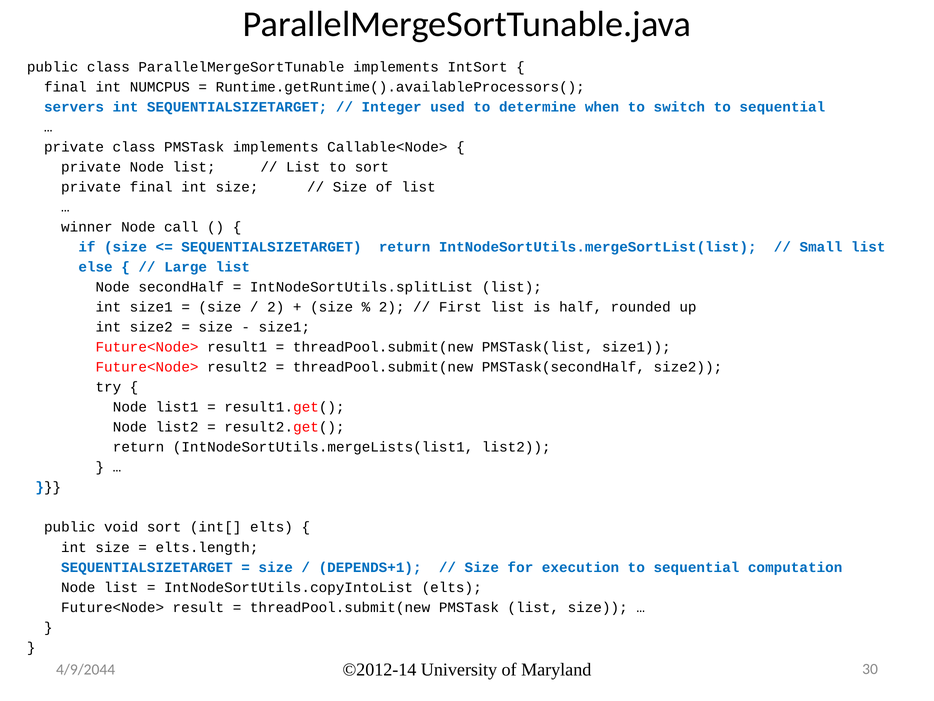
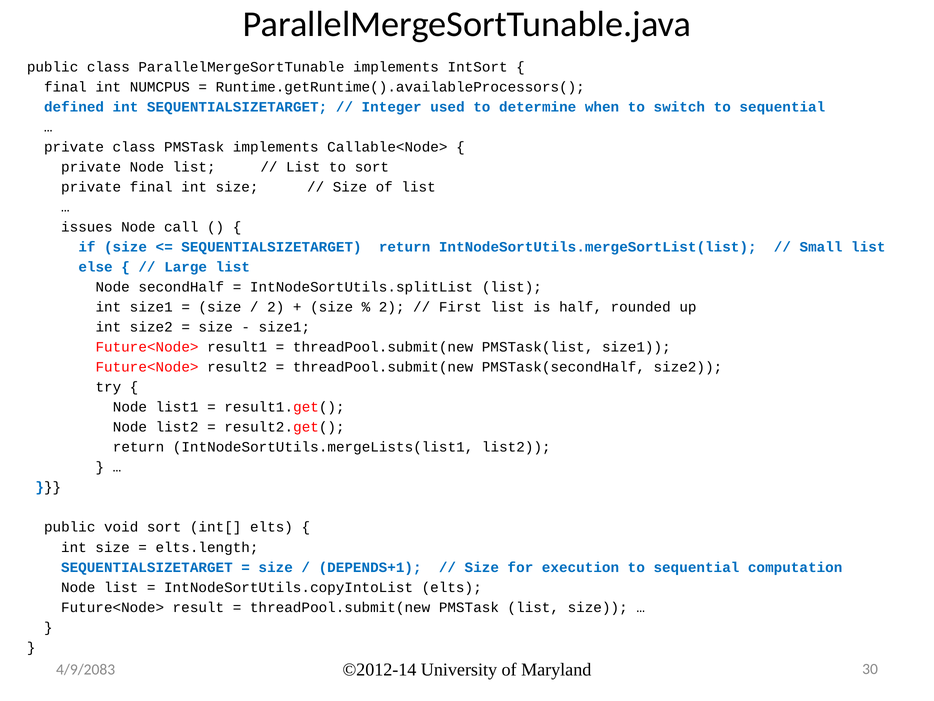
servers: servers -> defined (74, 107)
winner: winner -> issues (87, 227)
4/9/2044: 4/9/2044 -> 4/9/2083 (86, 669)
